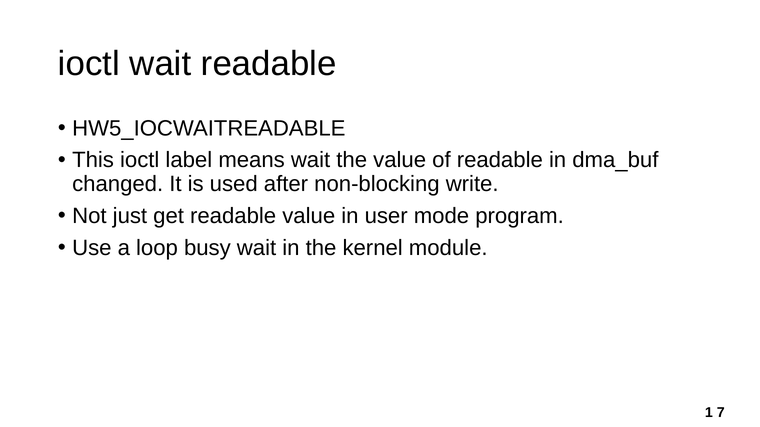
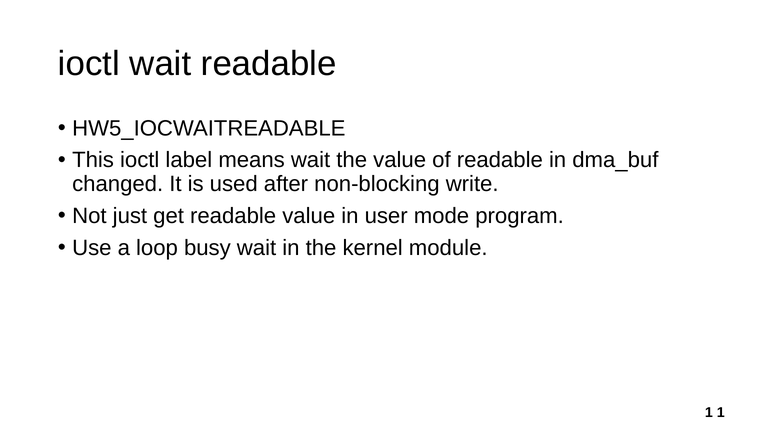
1 7: 7 -> 1 (721, 413)
